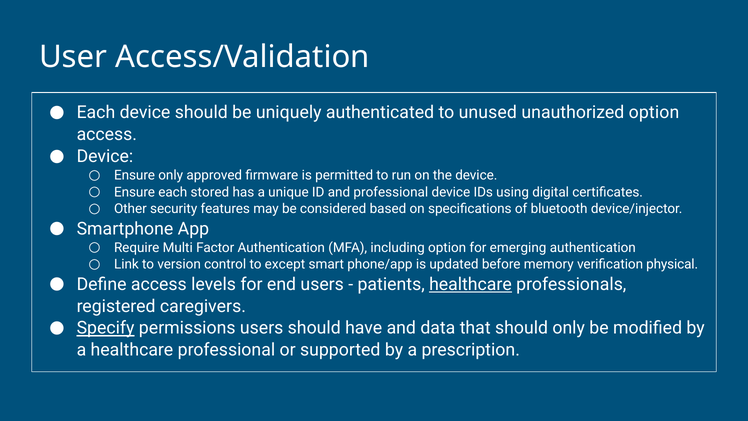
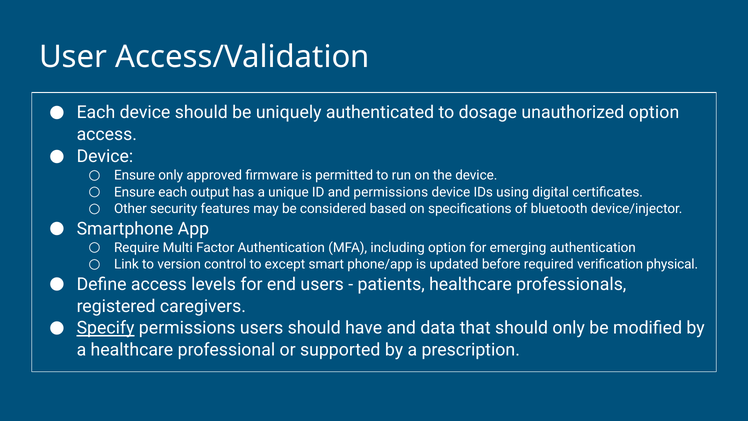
unused: unused -> dosage (488, 112)
stored: stored -> output (210, 192)
and professional: professional -> permissions (391, 192)
memory: memory -> required (549, 264)
healthcare underline: present -> none (470, 284)
